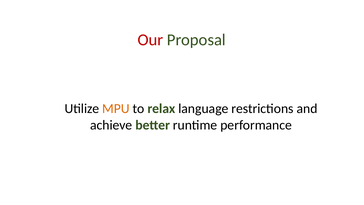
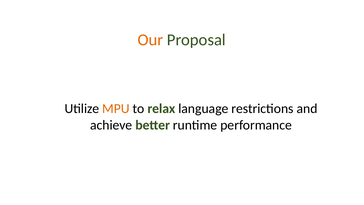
Our colour: red -> orange (150, 40)
